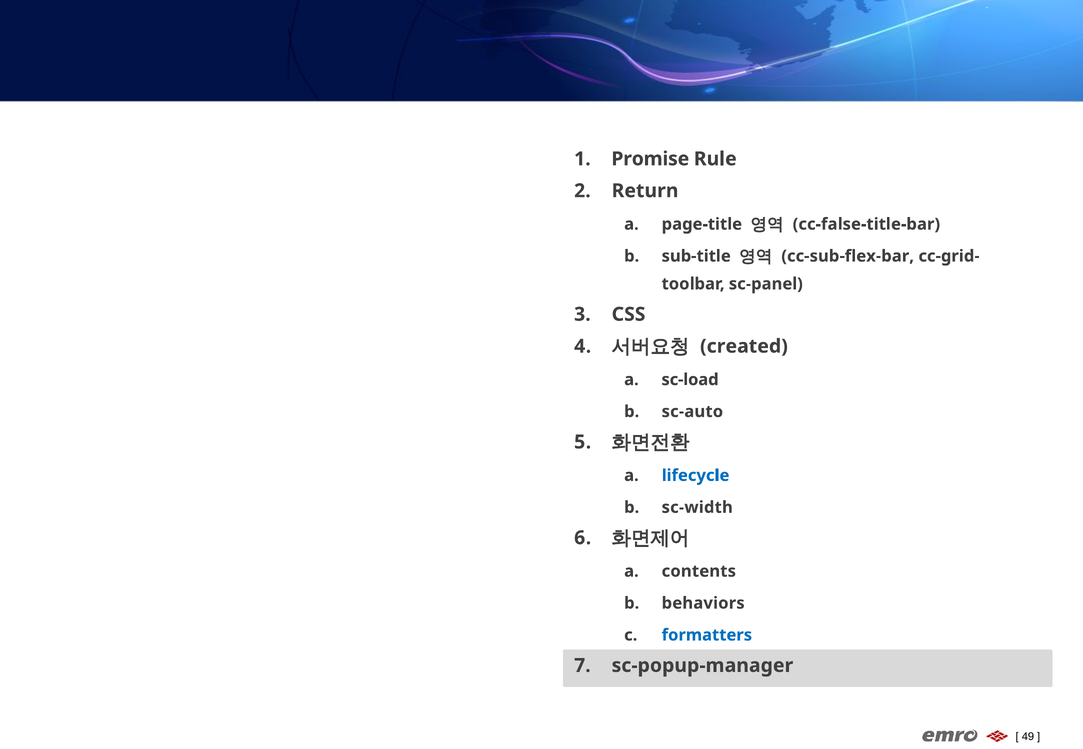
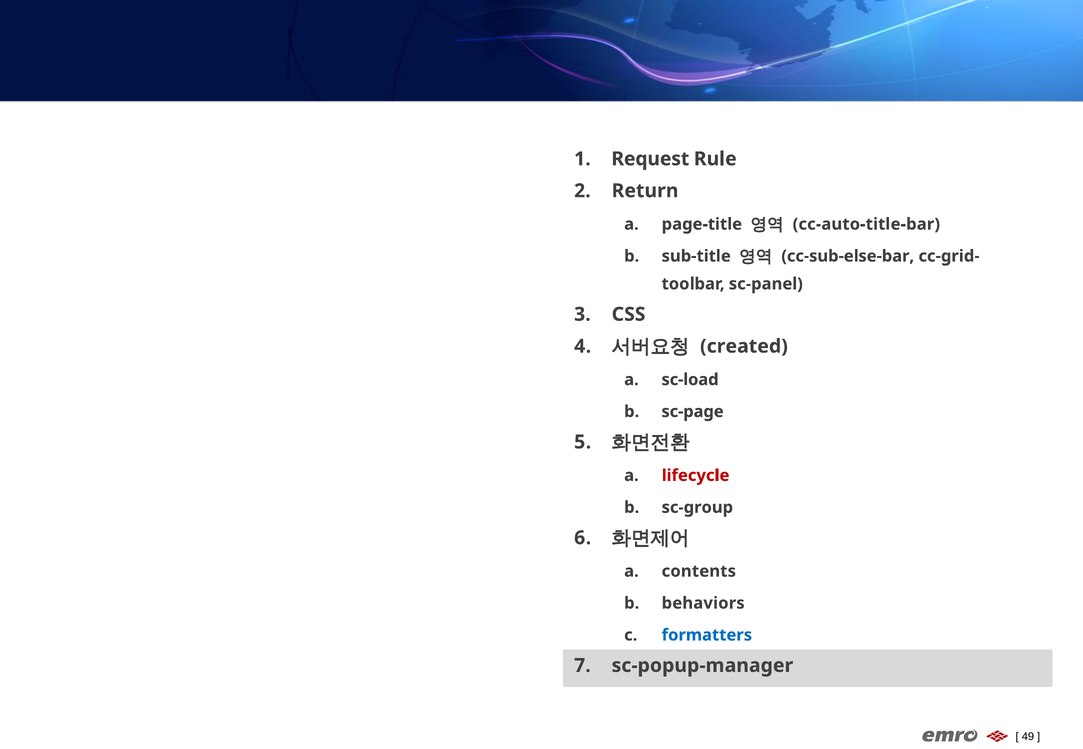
Promise: Promise -> Request (650, 159)
cc-false-title-bar: cc-false-title-bar -> cc-auto-title-bar (866, 224)
cc-sub-flex-bar: cc-sub-flex-bar -> cc-sub-else-bar (848, 256)
sc-auto: sc-auto -> sc-page (693, 412)
lifecycle colour: blue -> red (696, 476)
sc-width: sc-width -> sc-group (697, 508)
